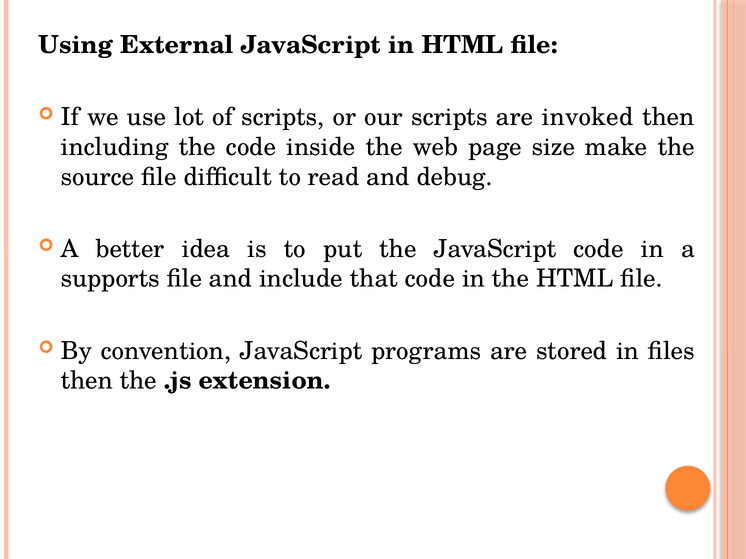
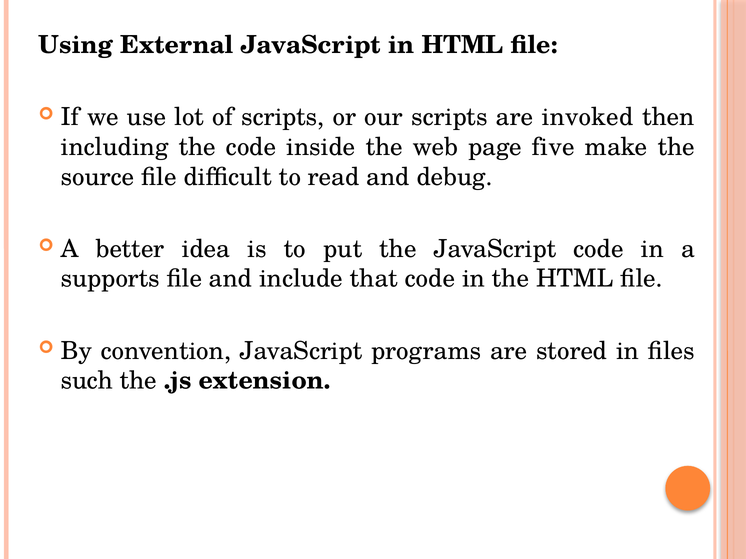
size: size -> five (553, 147)
then: then -> such (87, 381)
